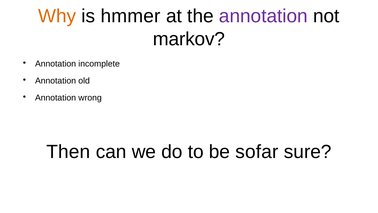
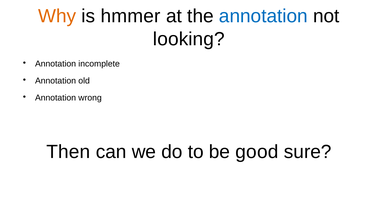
annotation colour: purple -> blue (263, 16)
markov: markov -> looking (189, 39)
sofar: sofar -> good (257, 152)
